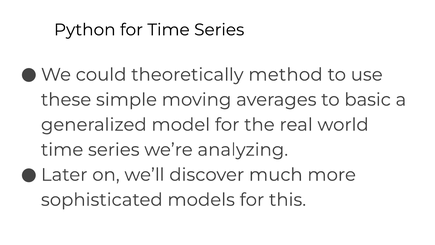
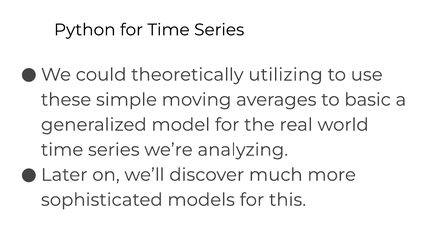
method: method -> utilizing (286, 75)
